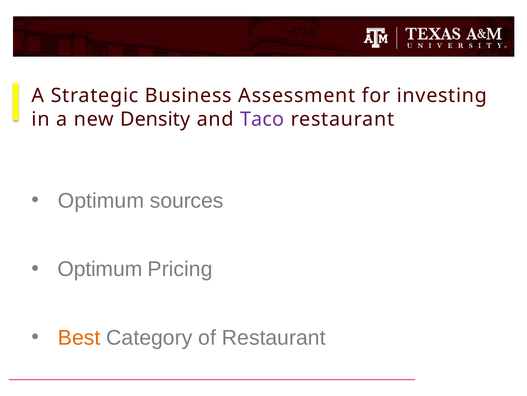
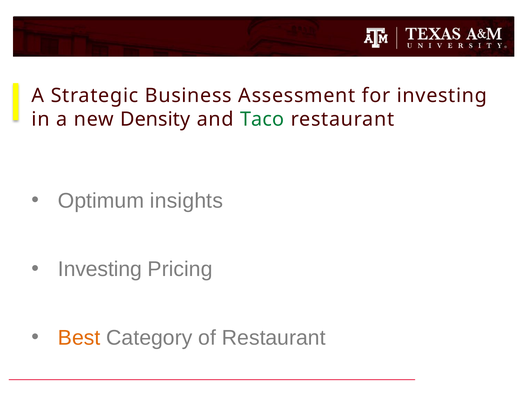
Taco colour: purple -> green (262, 119)
sources: sources -> insights (186, 200)
Optimum: Optimum -> Investing (100, 269)
